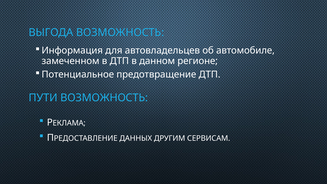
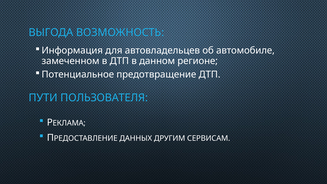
ПУТИ ВОЗМОЖНОСТЬ: ВОЗМОЖНОСТЬ -> ПОЛЬЗОВАТЕЛЯ (104, 98)
